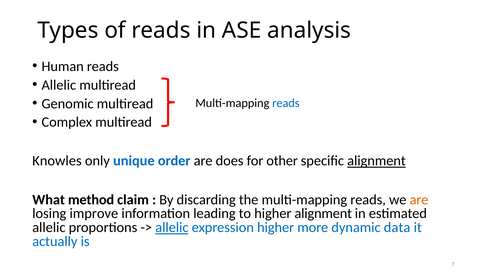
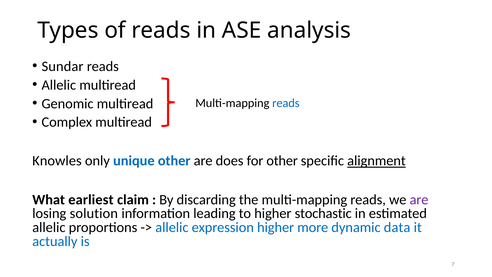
Human: Human -> Sundar (63, 66)
unique order: order -> other (174, 161)
method: method -> earliest (91, 199)
are colour: orange -> purple (419, 199)
improve: improve -> solution (94, 213)
higher alignment: alignment -> stochastic (323, 213)
allelic underline: present -> none (172, 227)
